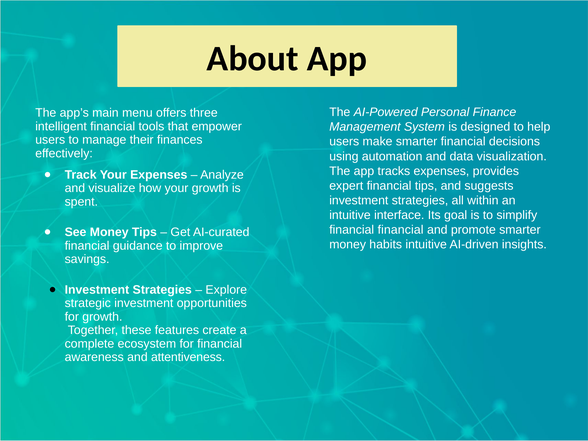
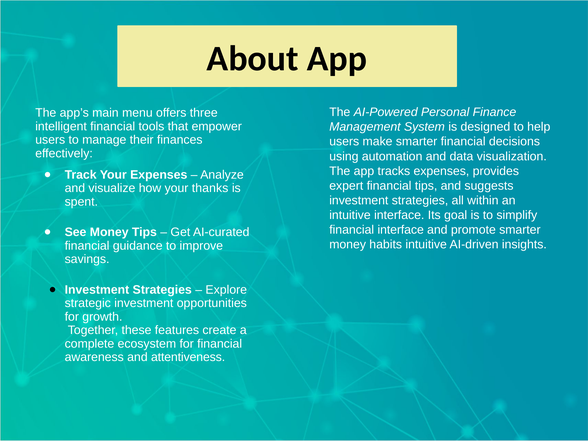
your growth: growth -> thanks (210, 188)
financial financial: financial -> interface (401, 230)
